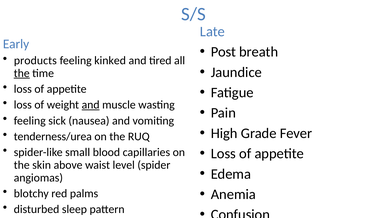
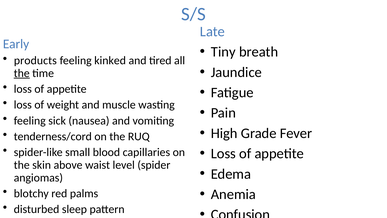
Post: Post -> Tiny (223, 52)
and underline: present -> none (91, 105)
tenderness/urea: tenderness/urea -> tenderness/cord (53, 136)
